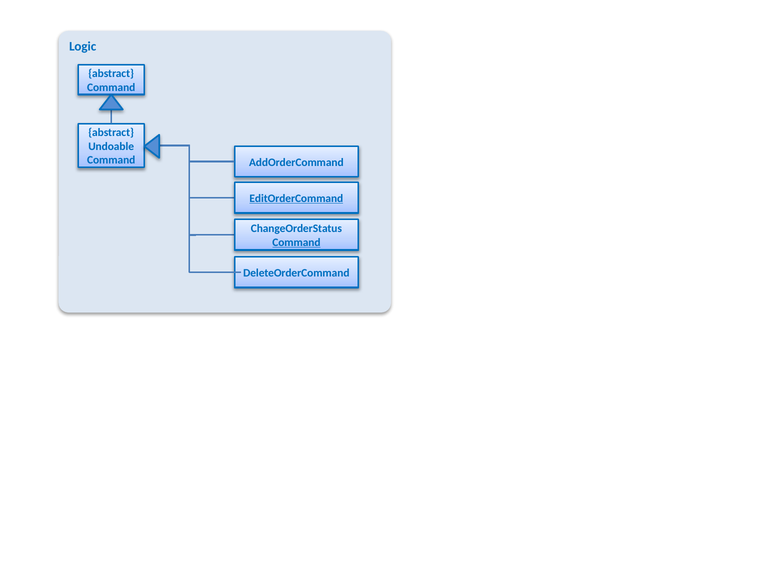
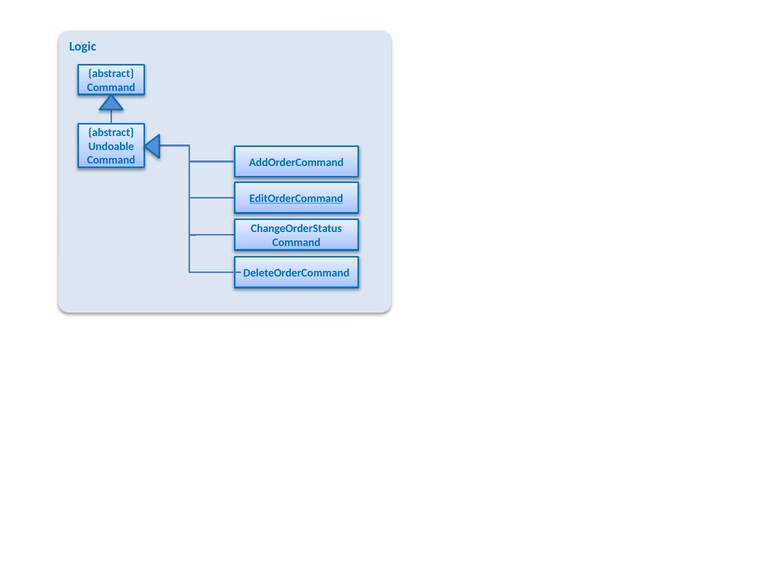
Command underline: present -> none (296, 243)
